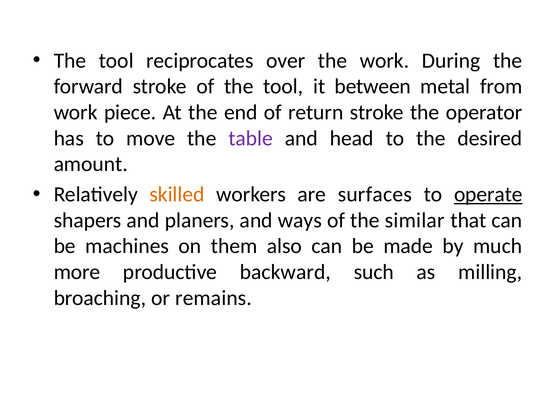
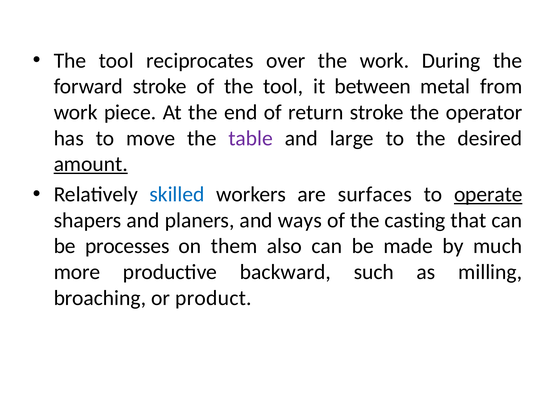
head: head -> large (352, 138)
amount underline: none -> present (91, 164)
skilled colour: orange -> blue (177, 194)
similar: similar -> casting (415, 220)
machines: machines -> processes (127, 246)
remains: remains -> product (213, 298)
